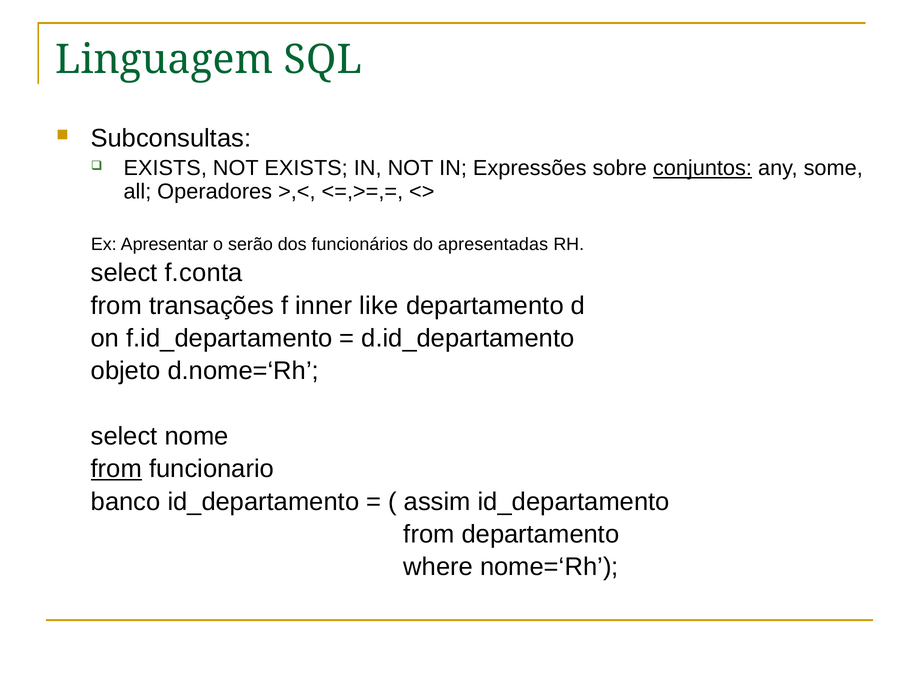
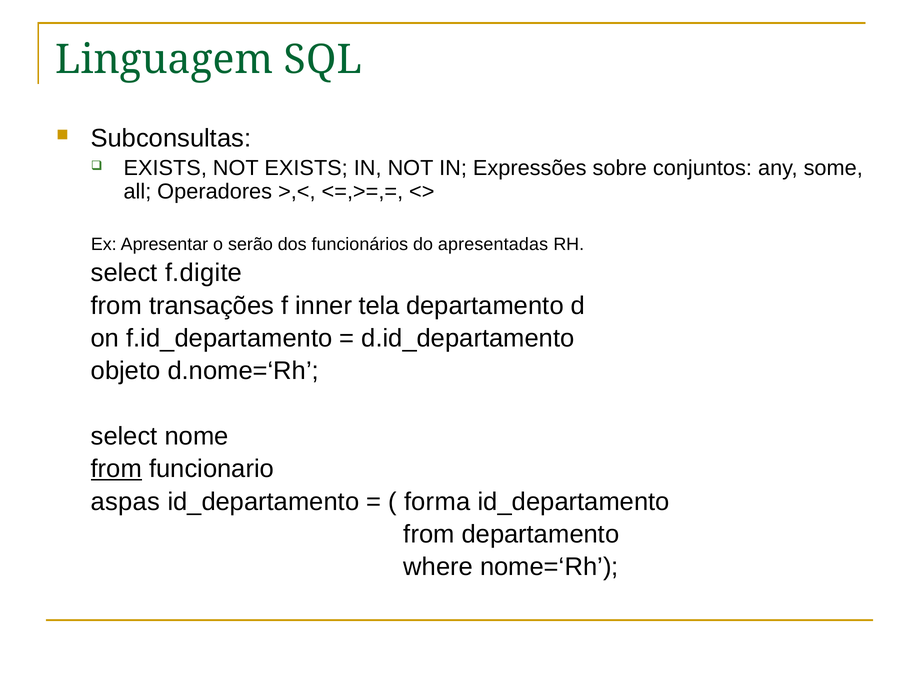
conjuntos underline: present -> none (702, 168)
f.conta: f.conta -> f.digite (204, 273)
like: like -> tela (379, 306)
banco: banco -> aspas (125, 502)
assim: assim -> forma (437, 502)
